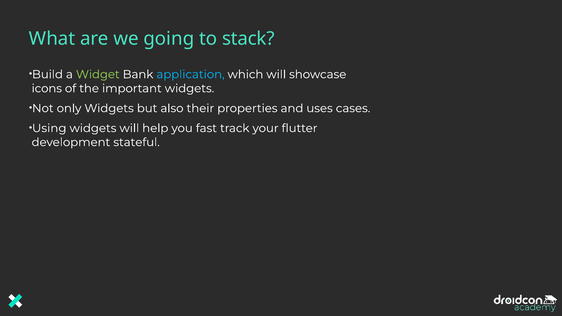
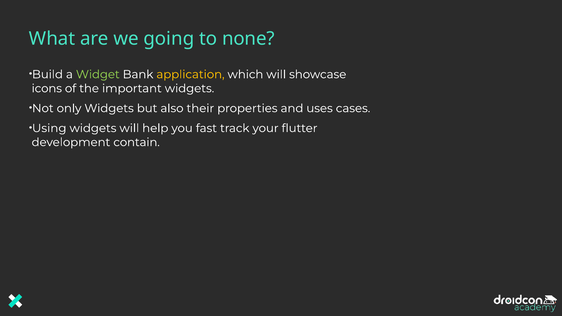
stack: stack -> none (248, 39)
application colour: light blue -> yellow (190, 74)
stateful: stateful -> contain (137, 142)
